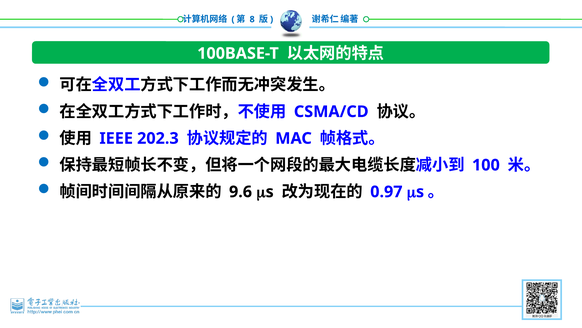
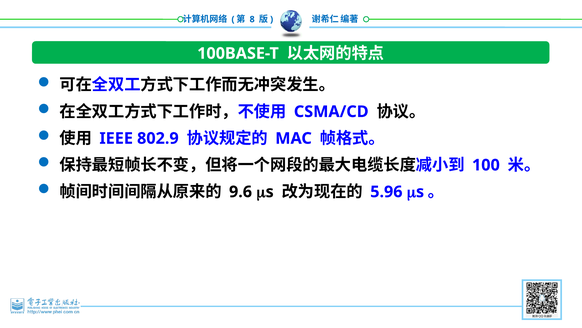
202.3: 202.3 -> 802.9 (158, 138)
0.97: 0.97 -> 5.96 (386, 191)
